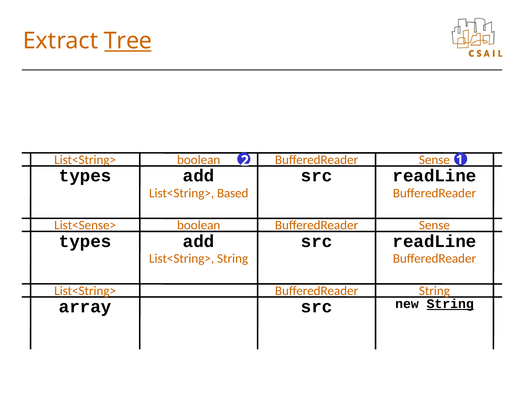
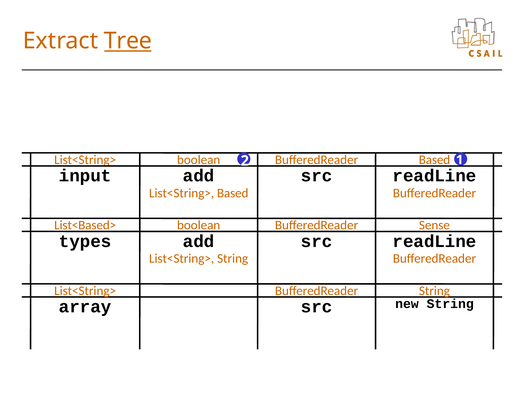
List<String> boolean BufferedReader Sense: Sense -> Based (435, 160)
types: types -> input (85, 176)
List<Sense>: List<Sense> -> List<Based> (85, 225)
String underline: present -> none (450, 304)
